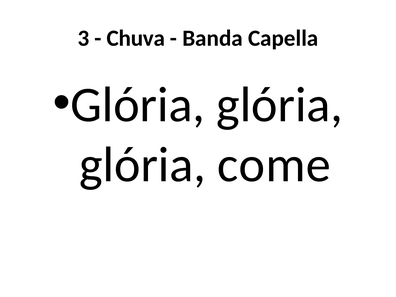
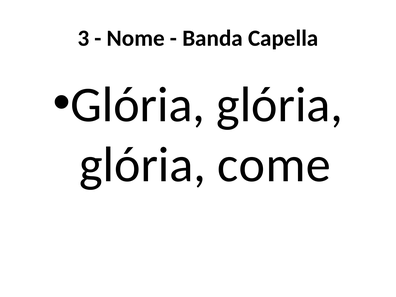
Chuva: Chuva -> Nome (136, 38)
